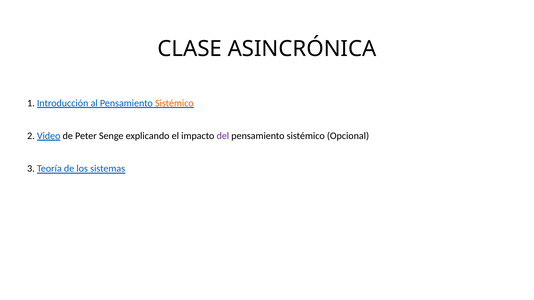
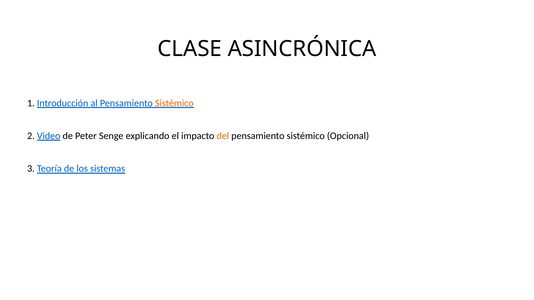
del colour: purple -> orange (223, 136)
